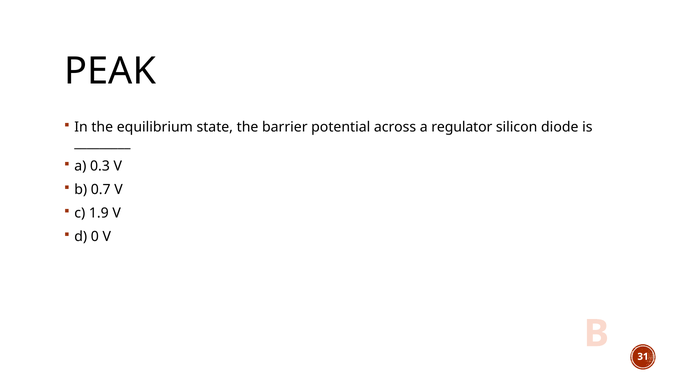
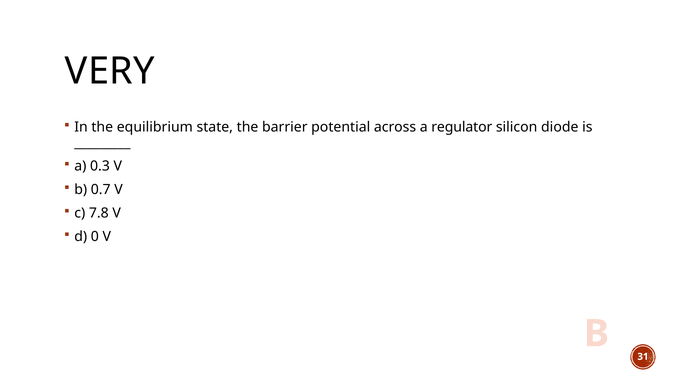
PEAK: PEAK -> VERY (110, 71)
1.9: 1.9 -> 7.8 (99, 213)
